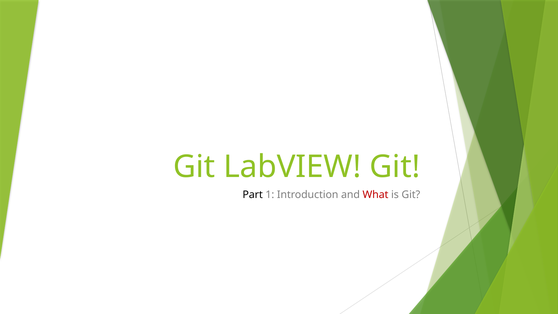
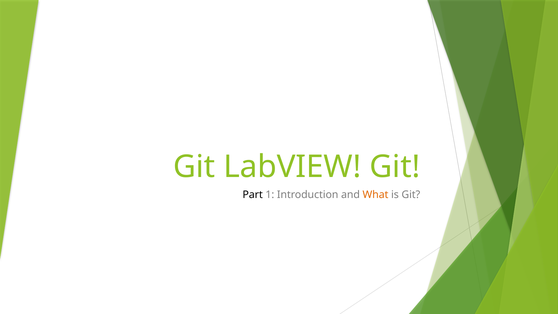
What colour: red -> orange (375, 194)
